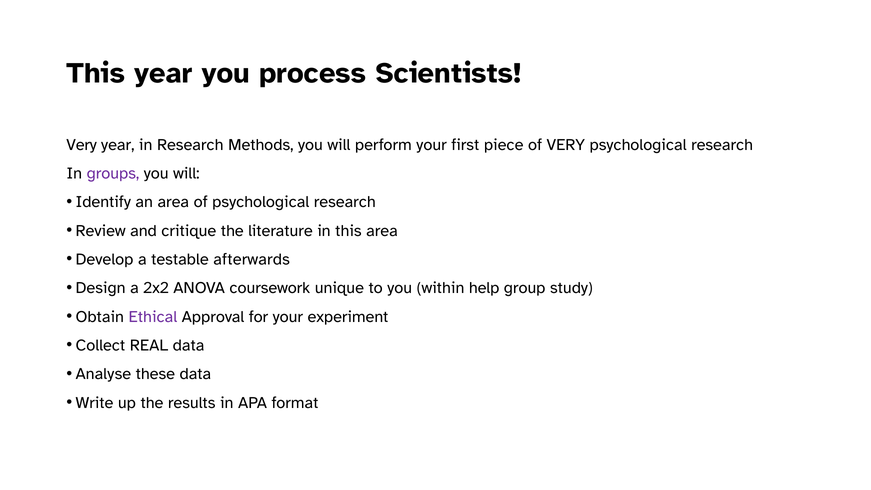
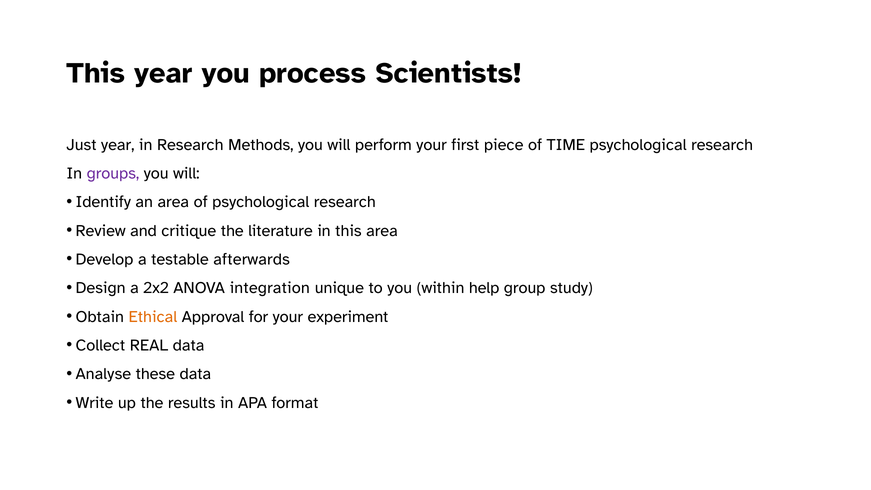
Very: Very -> Just (81, 145)
of VERY: VERY -> TIME (566, 145)
coursework: coursework -> integration (270, 288)
Ethical colour: purple -> orange (153, 317)
